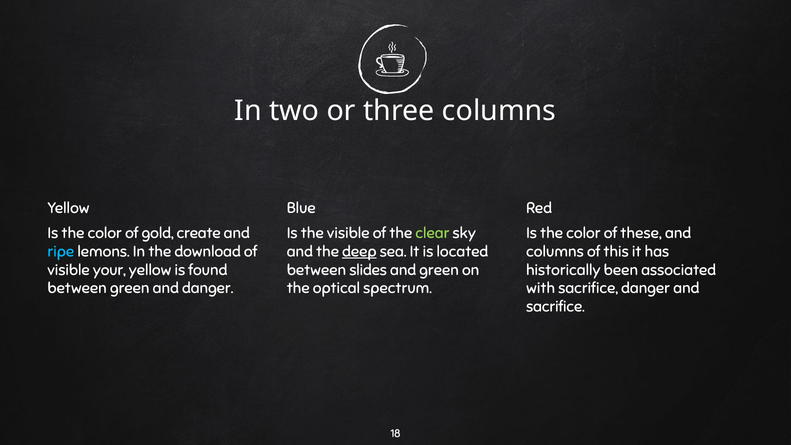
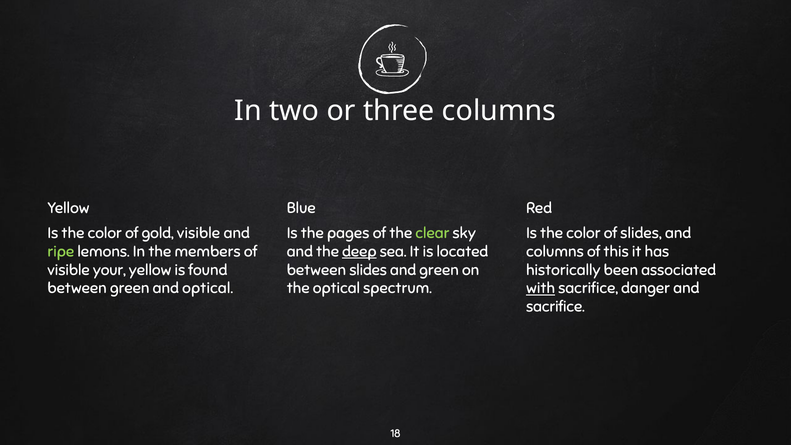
gold create: create -> visible (199, 233)
the visible: visible -> pages (348, 233)
of these: these -> slides (641, 233)
ripe colour: light blue -> light green (61, 251)
download: download -> members (208, 251)
and danger: danger -> optical (208, 288)
with underline: none -> present (541, 288)
